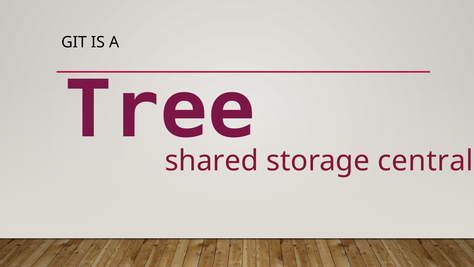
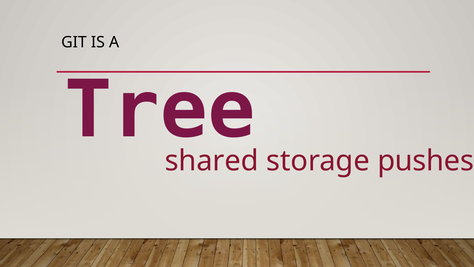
central: central -> pushes (426, 161)
